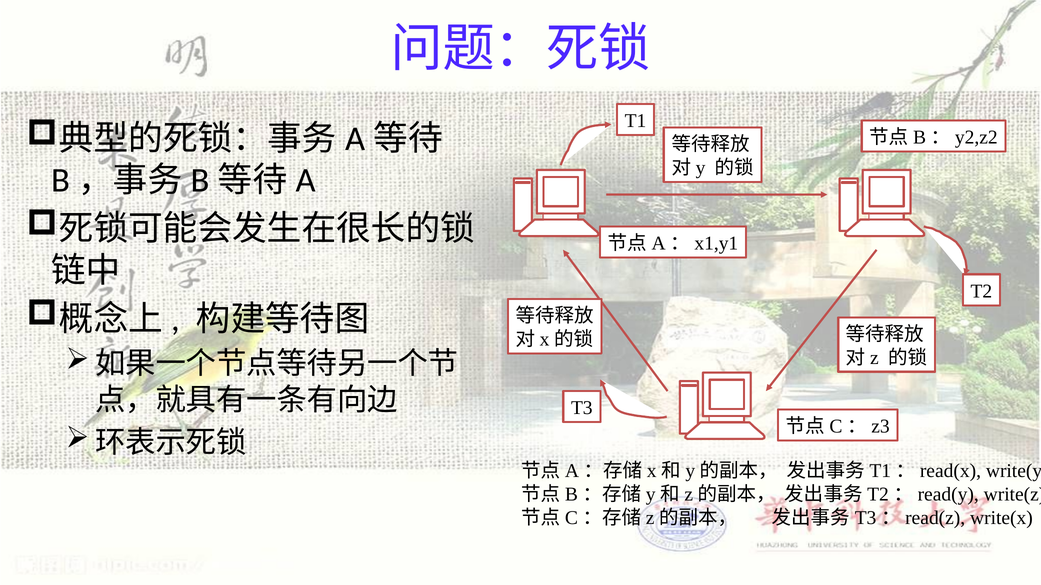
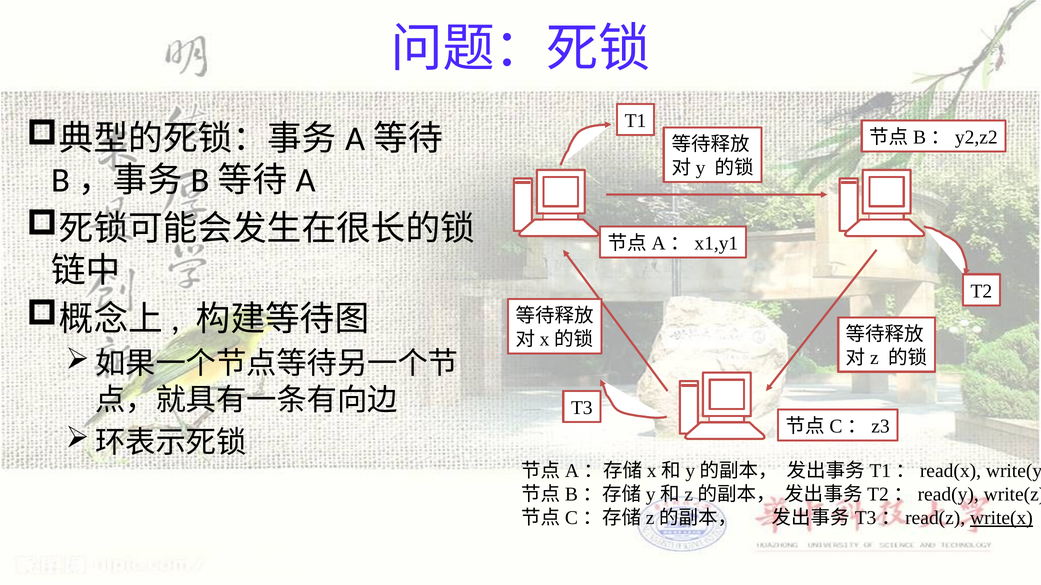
write(x underline: none -> present (1001, 518)
